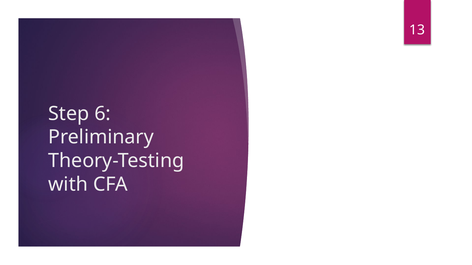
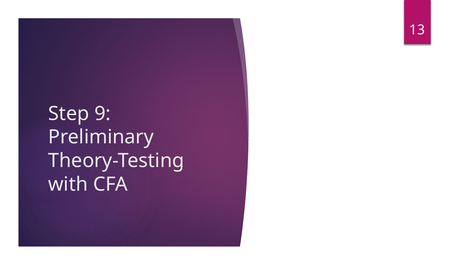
6: 6 -> 9 (103, 114)
